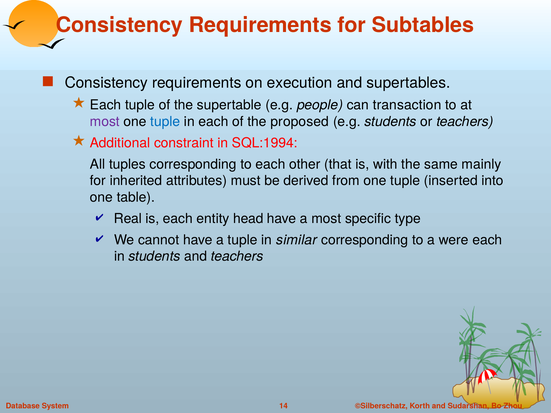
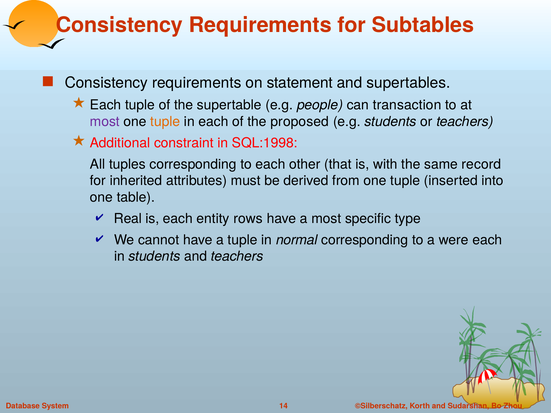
execution: execution -> statement (300, 83)
tuple colour: blue -> orange (165, 122)
SQL:1994: SQL:1994 -> SQL:1998 (265, 143)
mainly: mainly -> record (481, 164)
head: head -> rows (248, 219)
similar: similar -> normal (297, 240)
